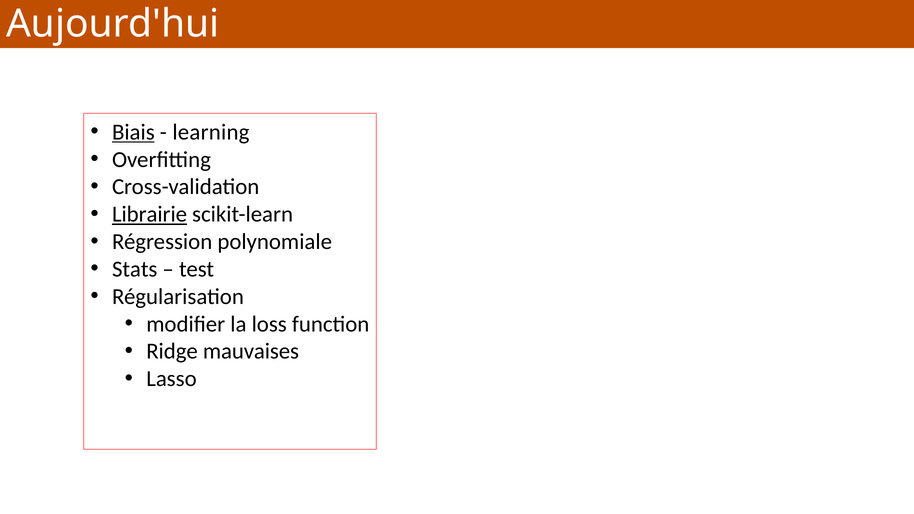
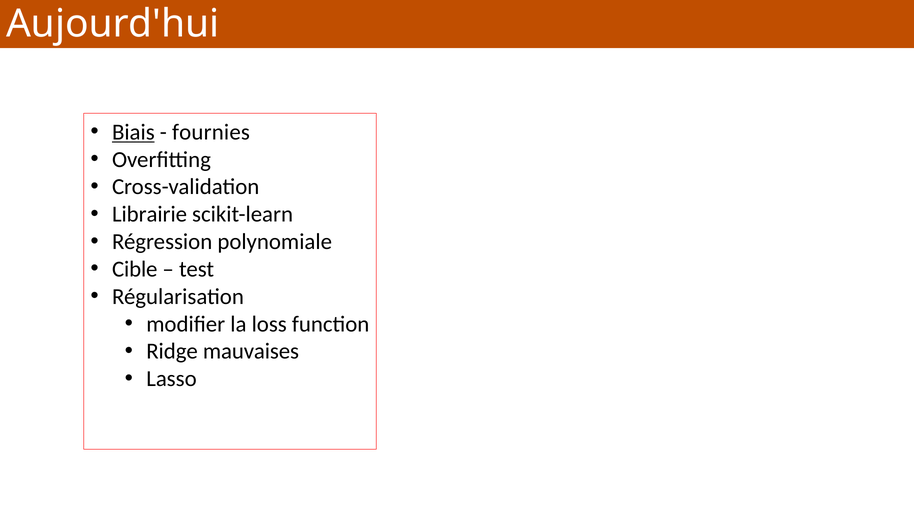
learning: learning -> fournies (211, 132)
Librairie underline: present -> none (150, 214)
Stats: Stats -> Cible (135, 269)
